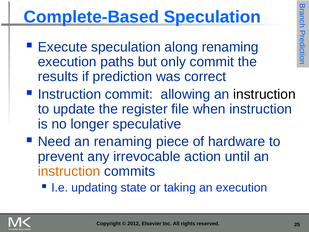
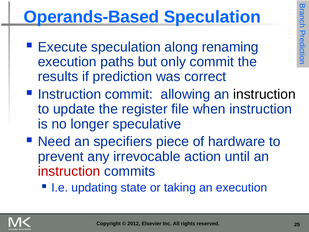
Complete-Based: Complete-Based -> Operands-Based (91, 17)
an renaming: renaming -> specifiers (123, 141)
instruction colour: orange -> red (69, 171)
